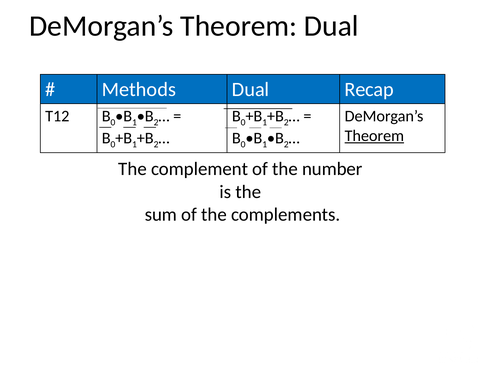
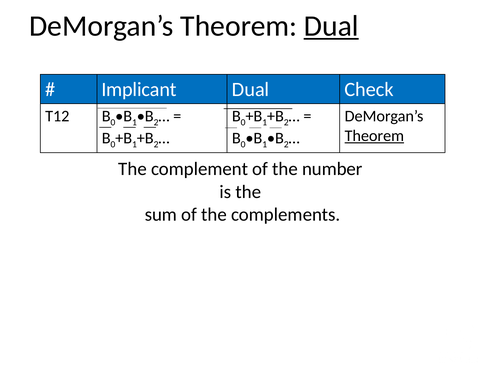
Dual underline: none -> present (331, 26)
Methods: Methods -> Implicant (139, 89)
Recap: Recap -> Check (369, 89)
